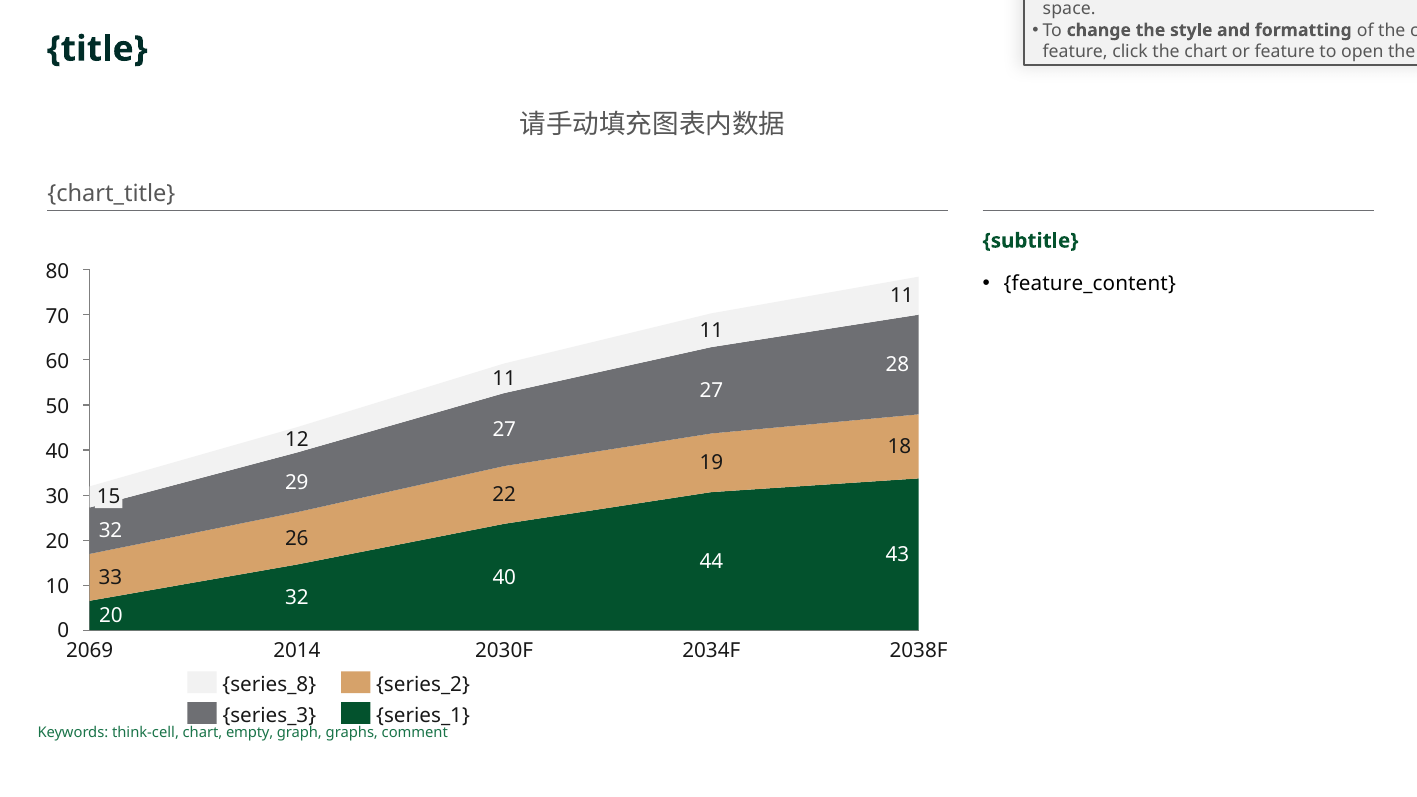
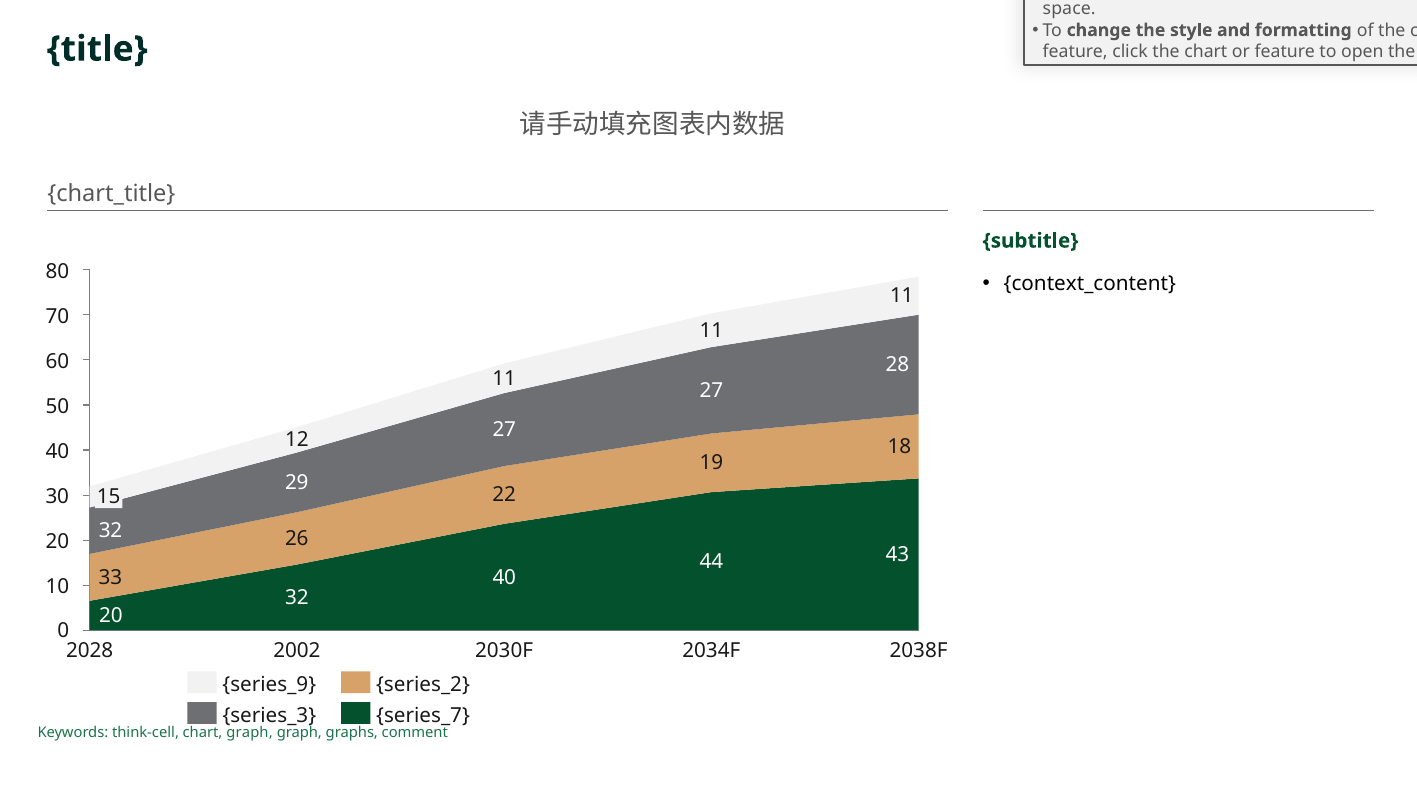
feature_content: feature_content -> context_content (1090, 283)
2069: 2069 -> 2028 (90, 651)
2014: 2014 -> 2002 (297, 651)
series_8: series_8 -> series_9 (269, 685)
series_1: series_1 -> series_7 (423, 715)
chart empty: empty -> graph (250, 732)
